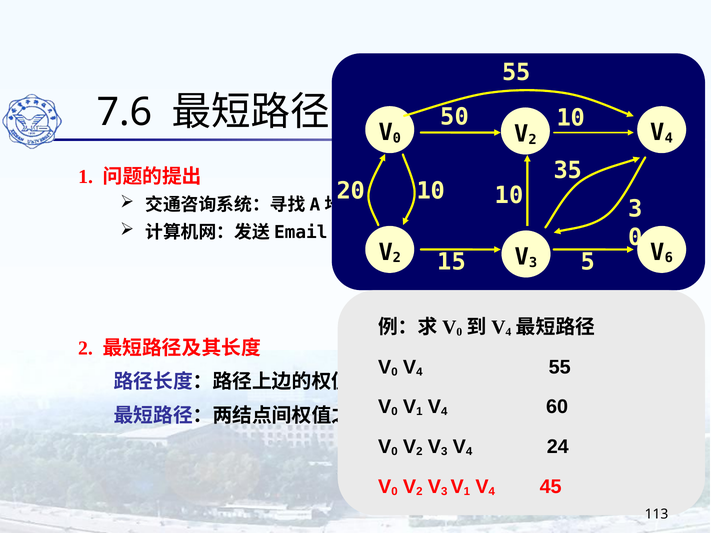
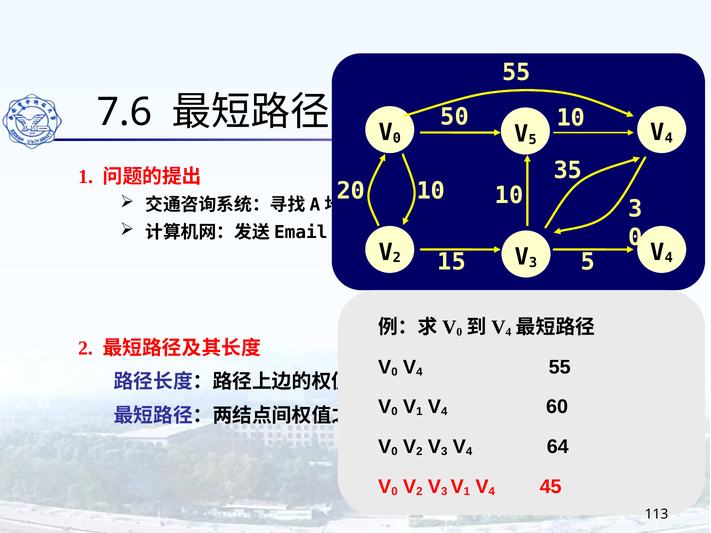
2: 2 -> 5 (533, 140)
6: 6 -> 4 (669, 258)
24: 24 -> 64 (558, 447)
